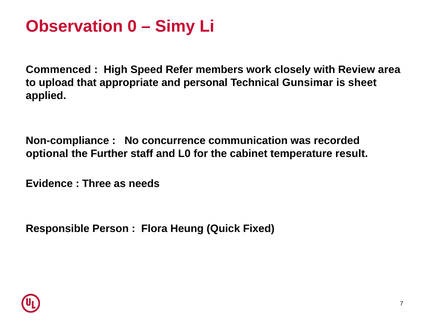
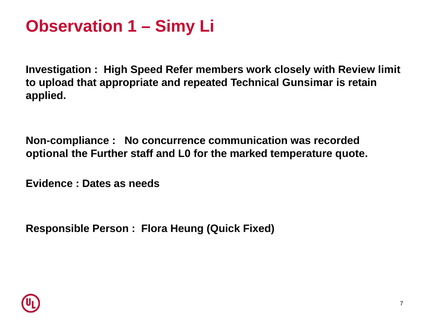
0: 0 -> 1 (132, 26)
Commenced: Commenced -> Investigation (58, 70)
area: area -> limit (389, 70)
personal: personal -> repeated (206, 83)
sheet: sheet -> retain (362, 83)
cabinet: cabinet -> marked (249, 153)
result: result -> quote (352, 153)
Three: Three -> Dates (97, 183)
